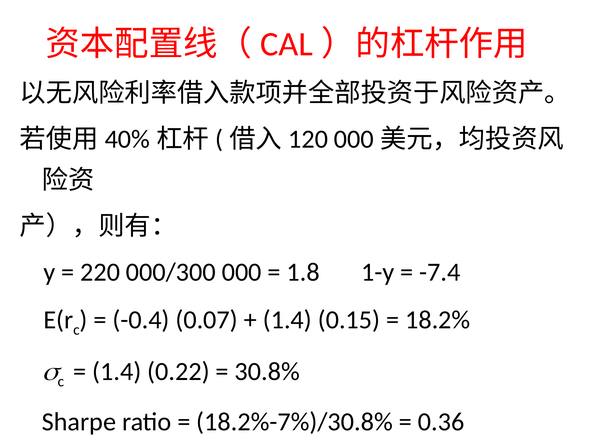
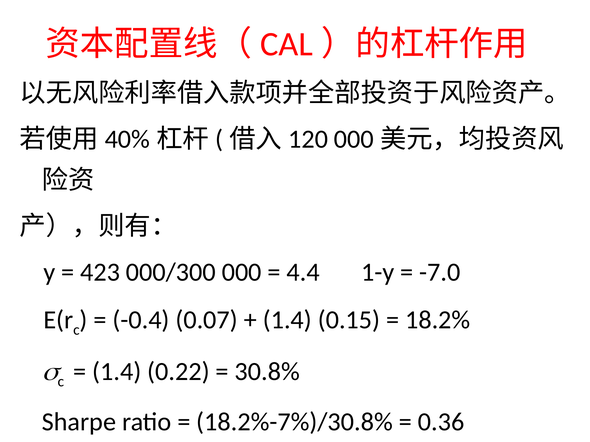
220: 220 -> 423 (100, 273)
1.8: 1.8 -> 4.4 (303, 273)
-7.4: -7.4 -> -7.0 (440, 273)
